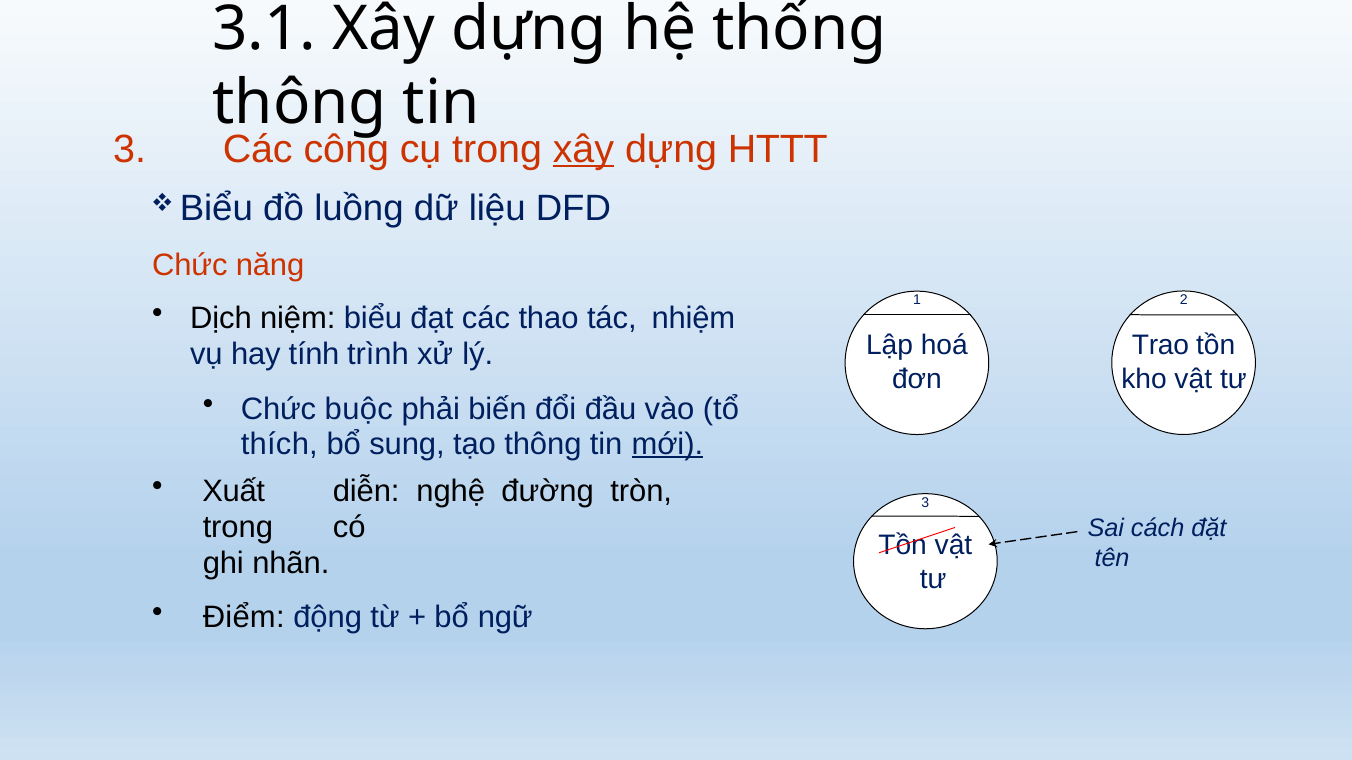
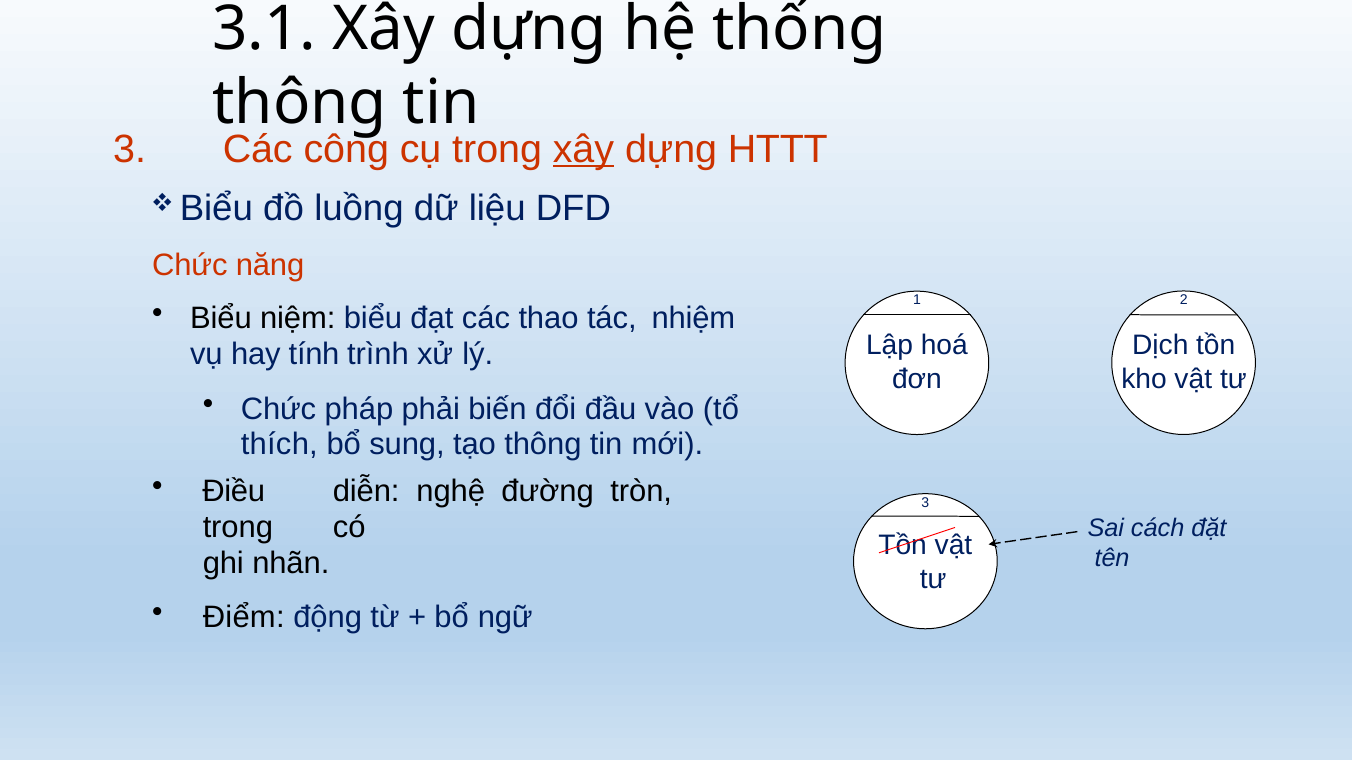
Dịch: Dịch -> Biểu (221, 318)
Trao: Trao -> Dịch (1160, 345)
buộc: buộc -> pháp (359, 409)
mới underline: present -> none (667, 444)
Xuất: Xuất -> Điều (234, 492)
